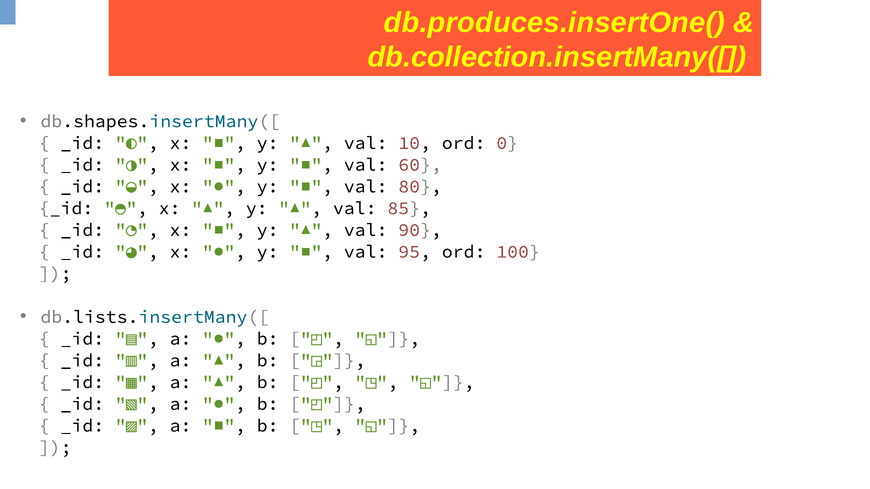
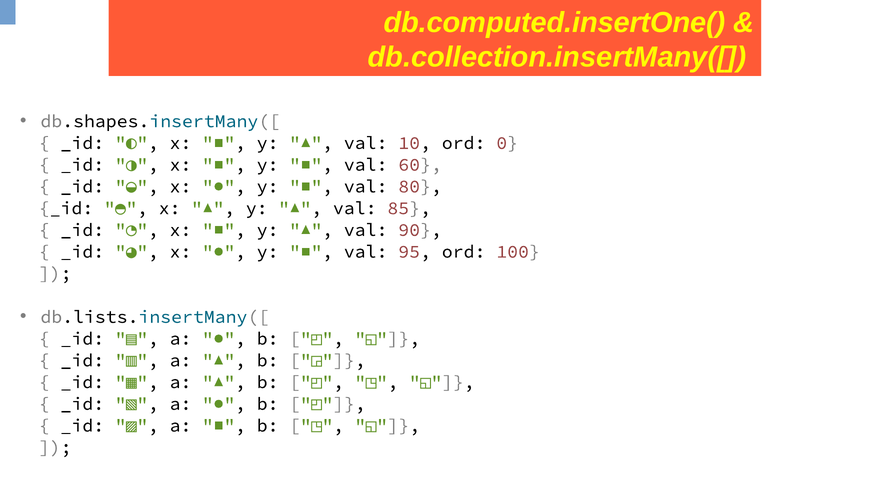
db.produces.insertOne(: db.produces.insertOne( -> db.computed.insertOne( (555, 23)
